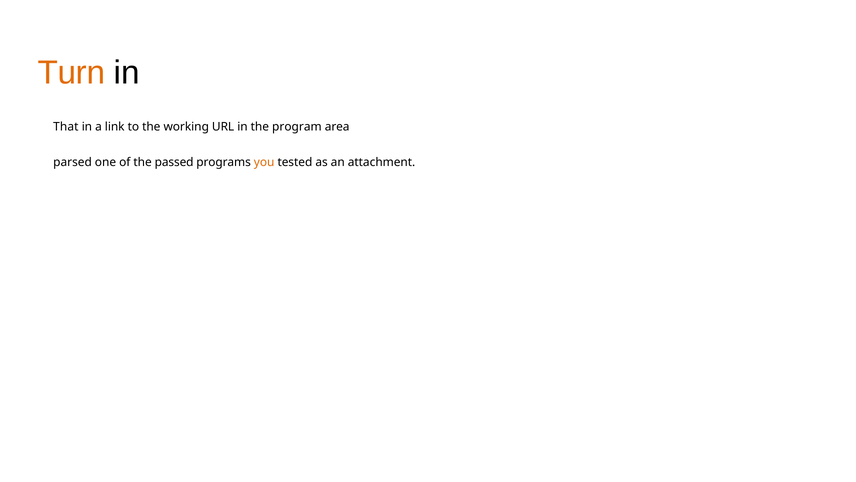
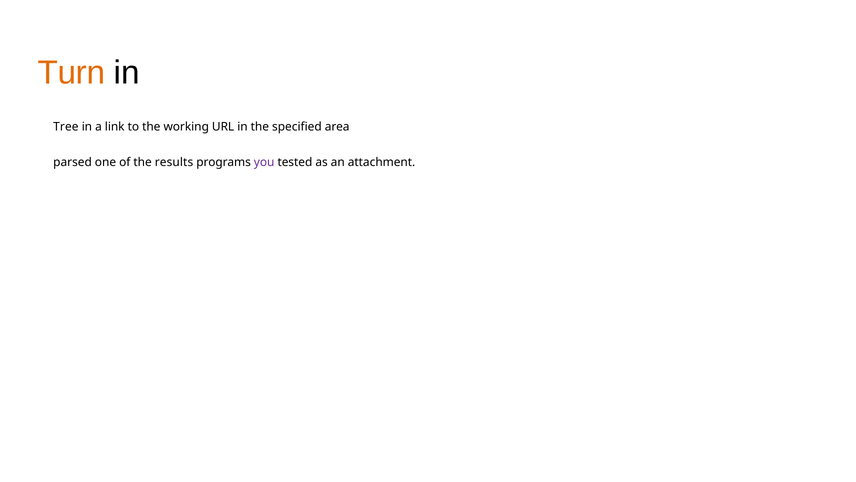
That: That -> Tree (66, 127)
program: program -> specified (297, 127)
passed: passed -> results (174, 162)
you colour: orange -> purple (264, 162)
